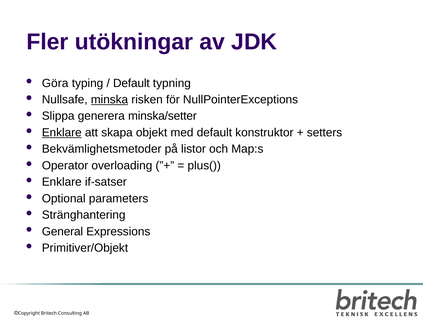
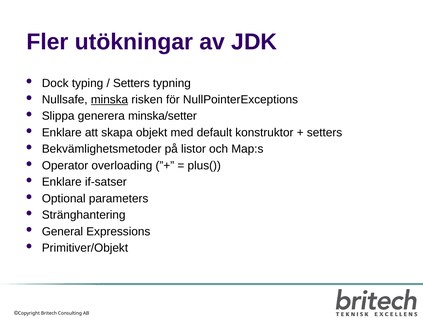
Göra: Göra -> Dock (55, 83)
Default: Default -> Setters (131, 83)
Enklare underline: present -> none (62, 132)
